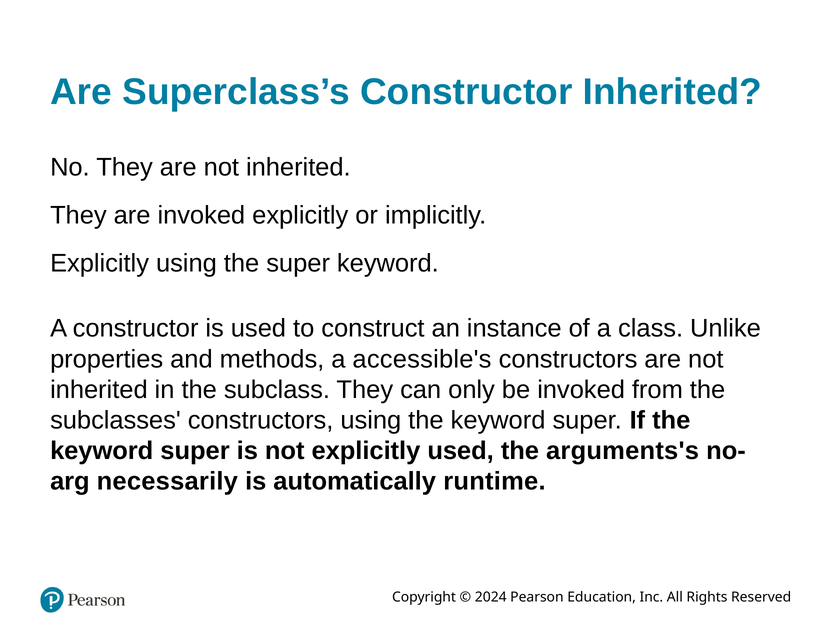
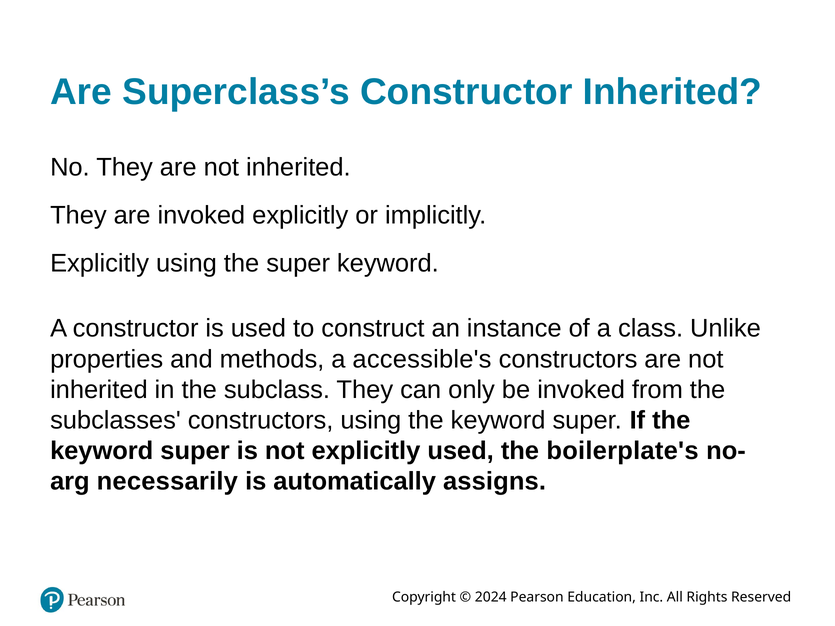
arguments's: arguments's -> boilerplate's (623, 451)
runtime: runtime -> assigns (495, 482)
